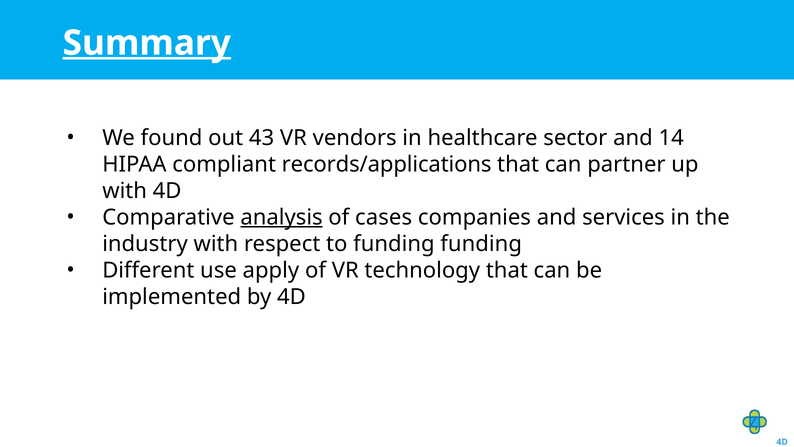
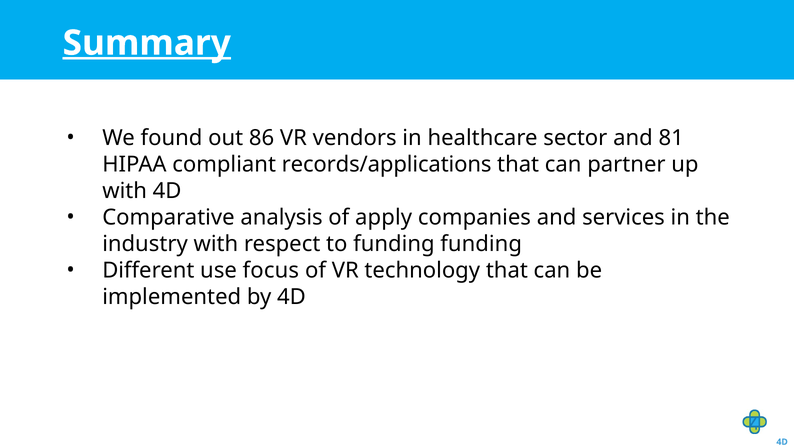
43: 43 -> 86 (262, 138)
14: 14 -> 81 (671, 138)
analysis underline: present -> none (282, 217)
cases: cases -> apply (384, 217)
apply: apply -> focus (271, 270)
